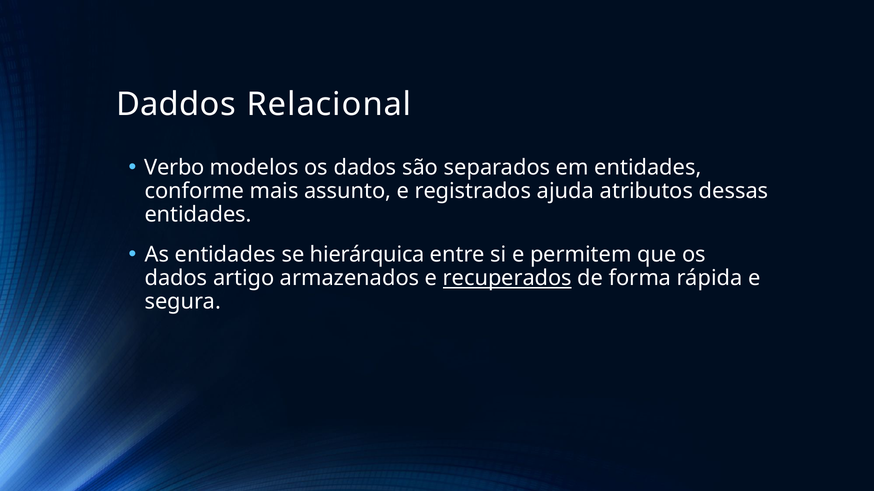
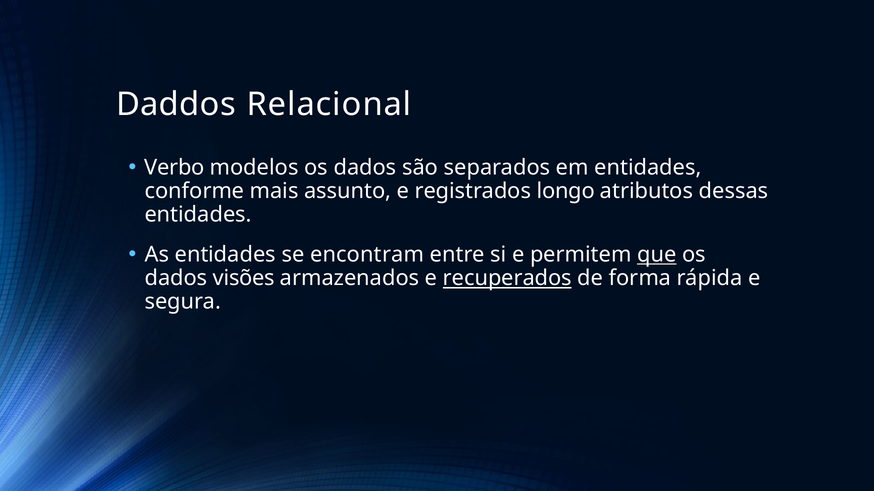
ajuda: ajuda -> longo (566, 191)
hierárquica: hierárquica -> encontram (367, 255)
que underline: none -> present (657, 255)
artigo: artigo -> visões (244, 279)
